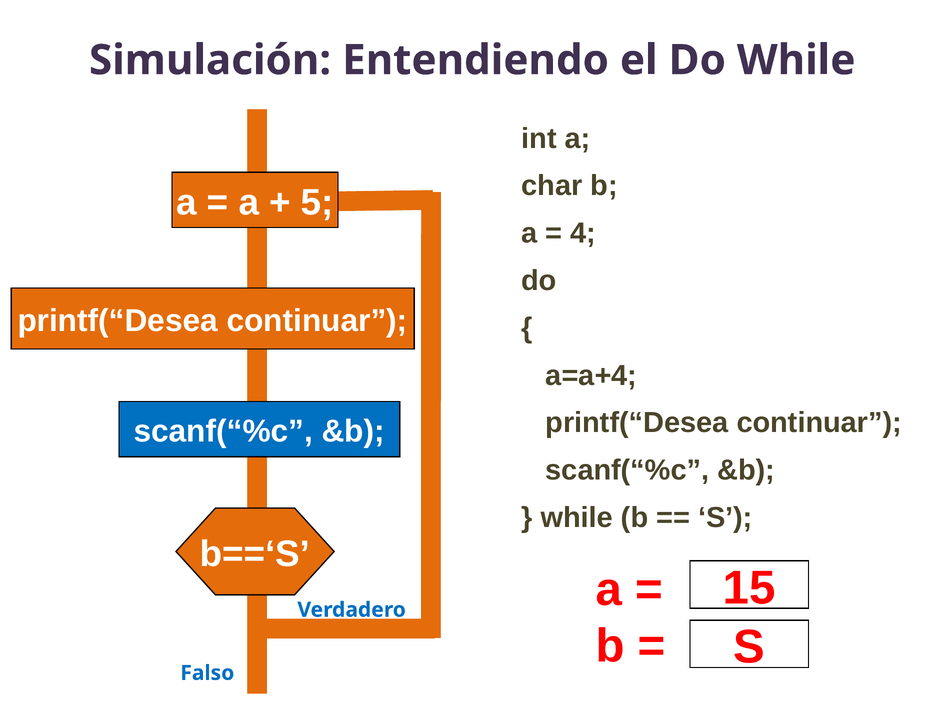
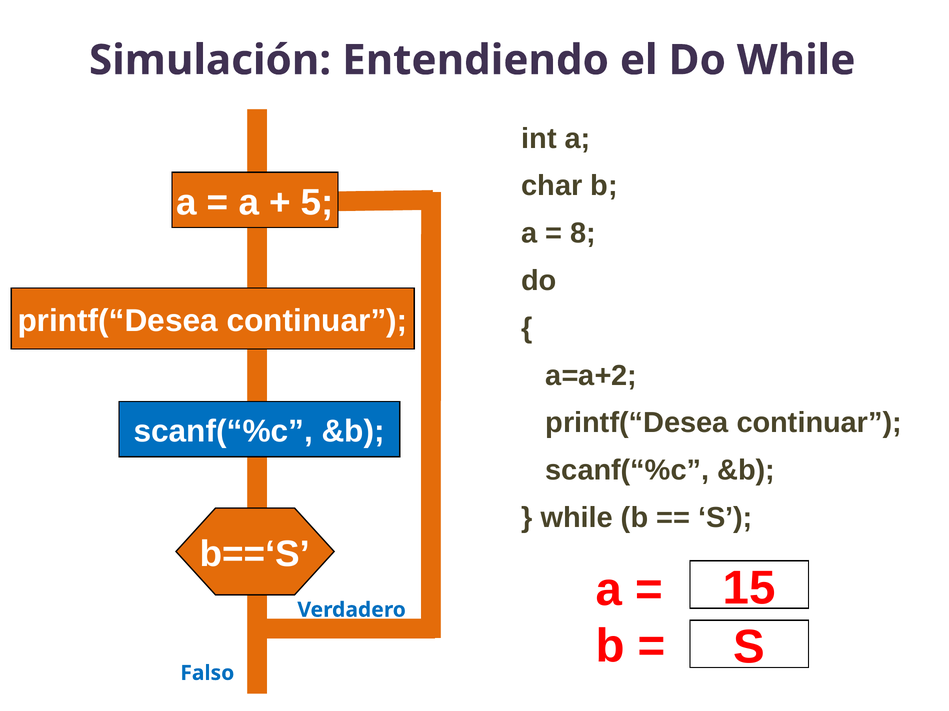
4: 4 -> 8 (583, 234)
a=a+4: a=a+4 -> a=a+2 (591, 376)
